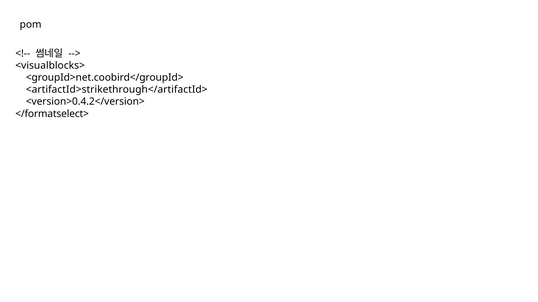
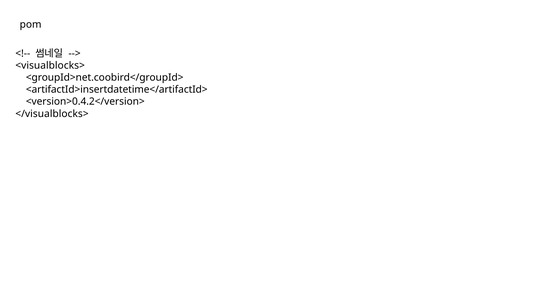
<artifactId>strikethrough</artifactId>: <artifactId>strikethrough</artifactId> -> <artifactId>insertdatetime</artifactId> (117, 90)
</formatselect>: </formatselect> -> </visualblocks> (52, 114)
